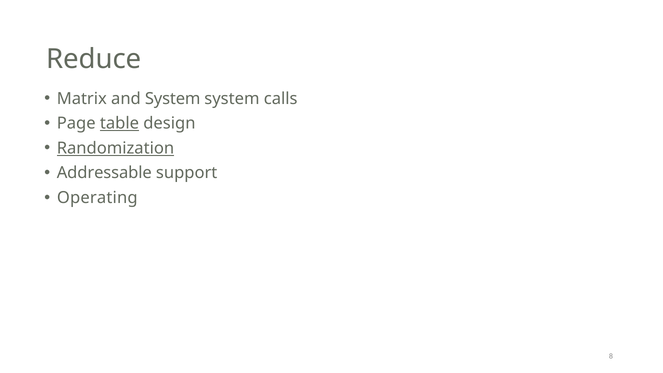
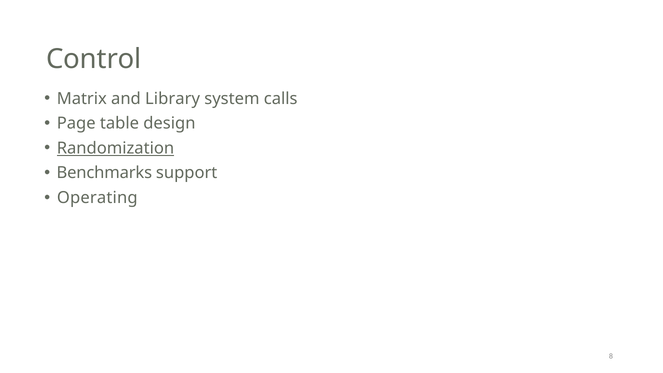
Reduce: Reduce -> Control (94, 59)
and System: System -> Library (173, 99)
table underline: present -> none (119, 123)
Addressable: Addressable -> Benchmarks (104, 173)
